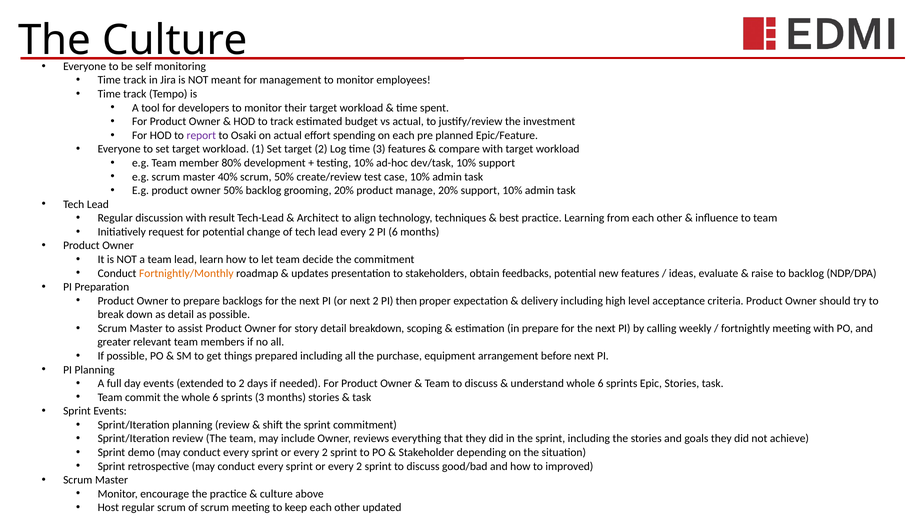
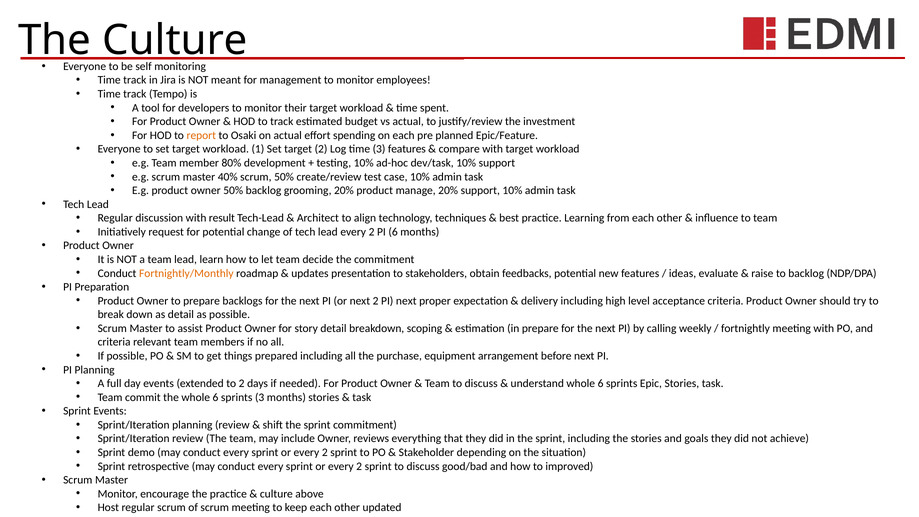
report colour: purple -> orange (201, 135)
PI then: then -> next (406, 301)
greater: greater -> criteria (114, 342)
